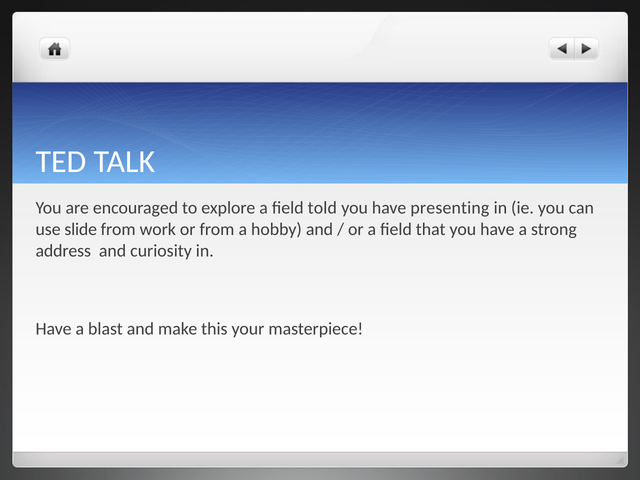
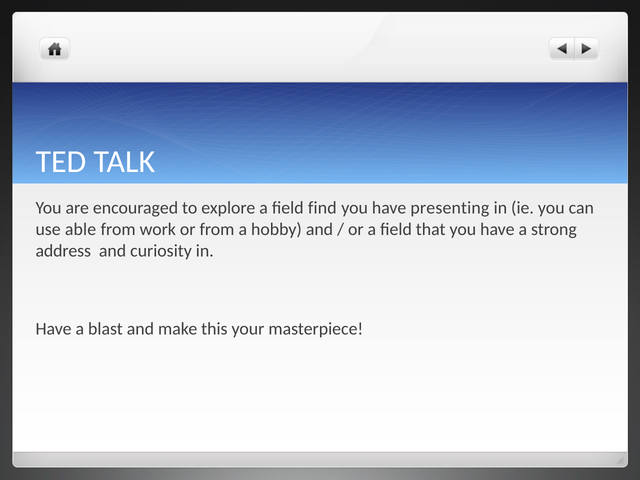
told: told -> find (322, 208)
slide: slide -> able (81, 229)
